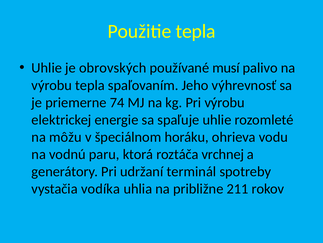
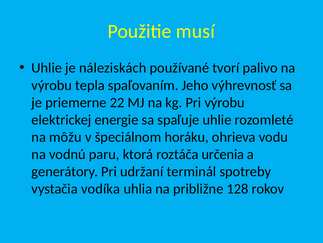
Použitie tepla: tepla -> musí (195, 31)
obrovských: obrovských -> náleziskách (113, 68)
musí: musí -> tvorí (226, 68)
74: 74 -> 22 (117, 102)
vrchnej: vrchnej -> určenia (223, 154)
211: 211 -> 128 (238, 188)
